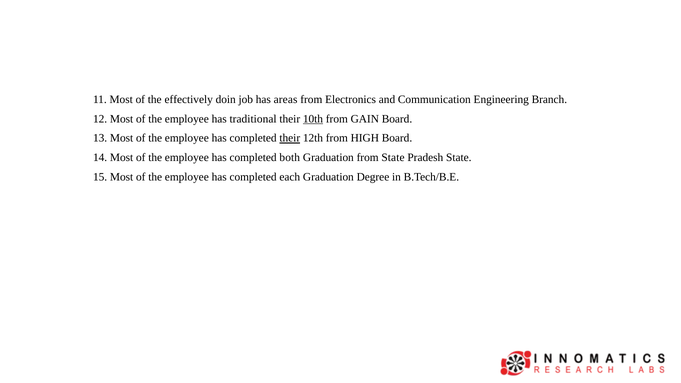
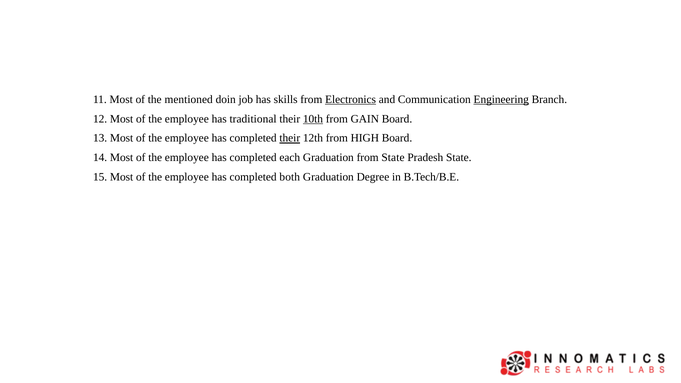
effectively: effectively -> mentioned (189, 100)
areas: areas -> skills (286, 100)
Electronics underline: none -> present (351, 100)
Engineering underline: none -> present (501, 100)
both: both -> each (290, 158)
each: each -> both (290, 177)
